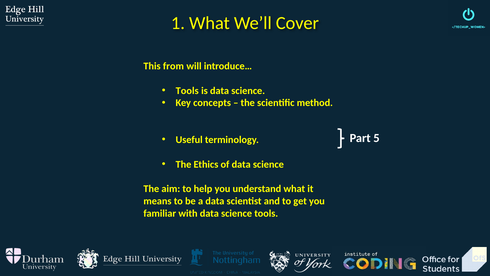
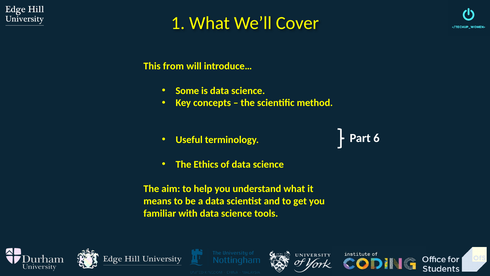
Tools: Tools -> Some (187, 91)
5: 5 -> 6 (376, 138)
